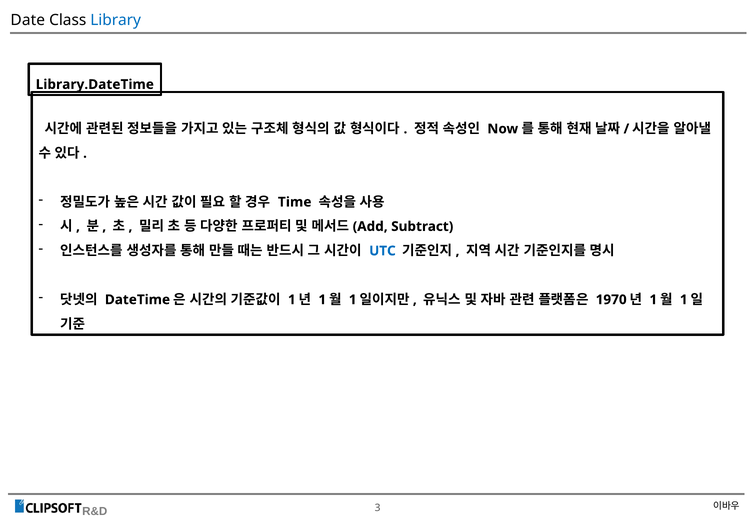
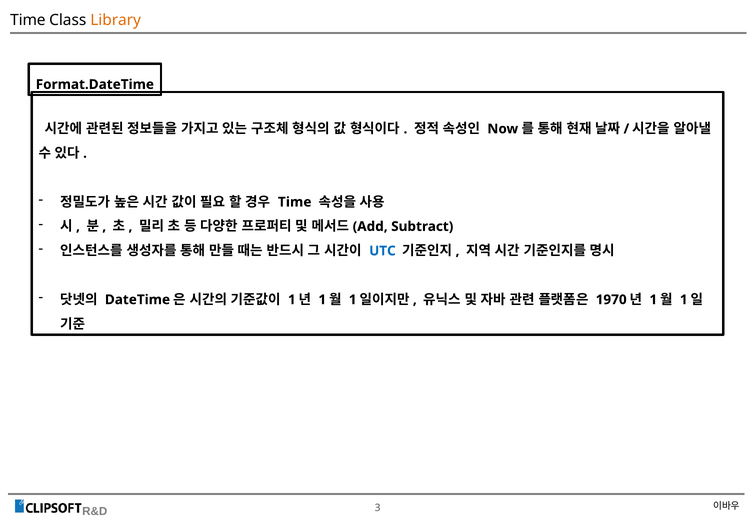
Date: Date -> Time (28, 20)
Library colour: blue -> orange (116, 20)
Library.DateTime: Library.DateTime -> Format.DateTime (95, 84)
